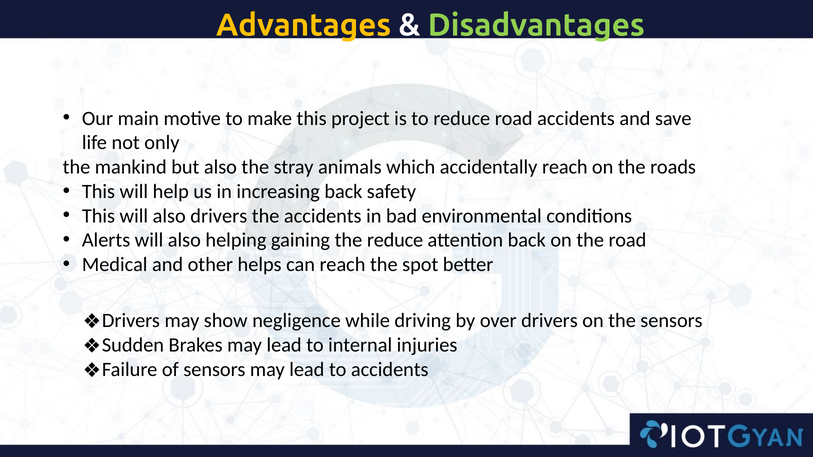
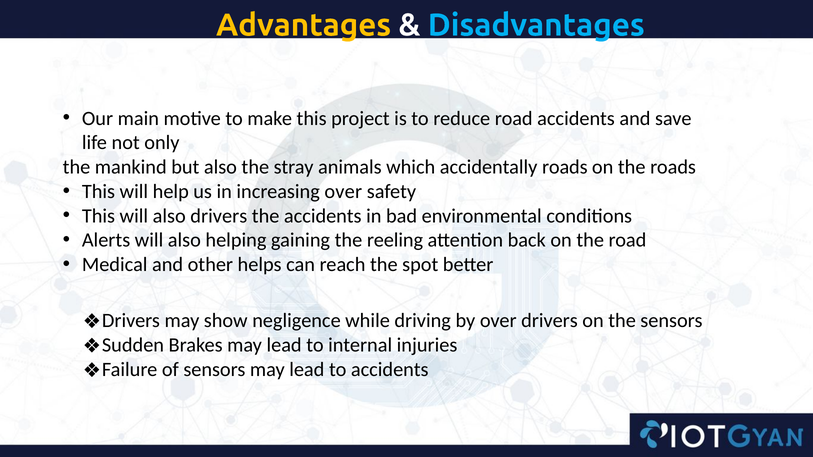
Disadvantages colour: light green -> light blue (536, 25)
accidentally reach: reach -> roads (565, 167)
increasing back: back -> over (343, 192)
the reduce: reduce -> reeling (395, 240)
